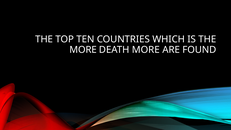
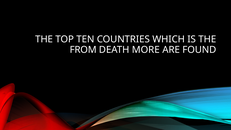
MORE: MORE -> FROM (83, 50)
